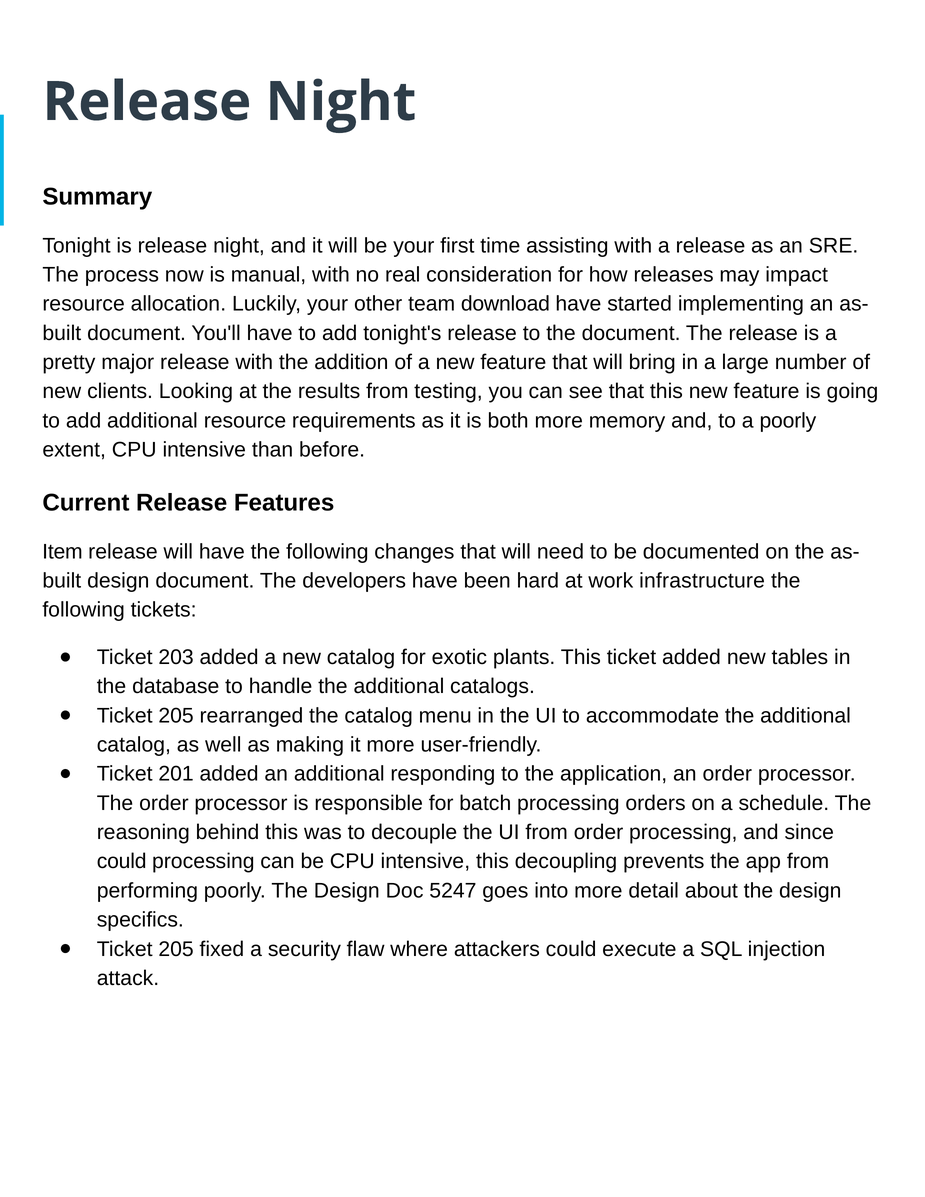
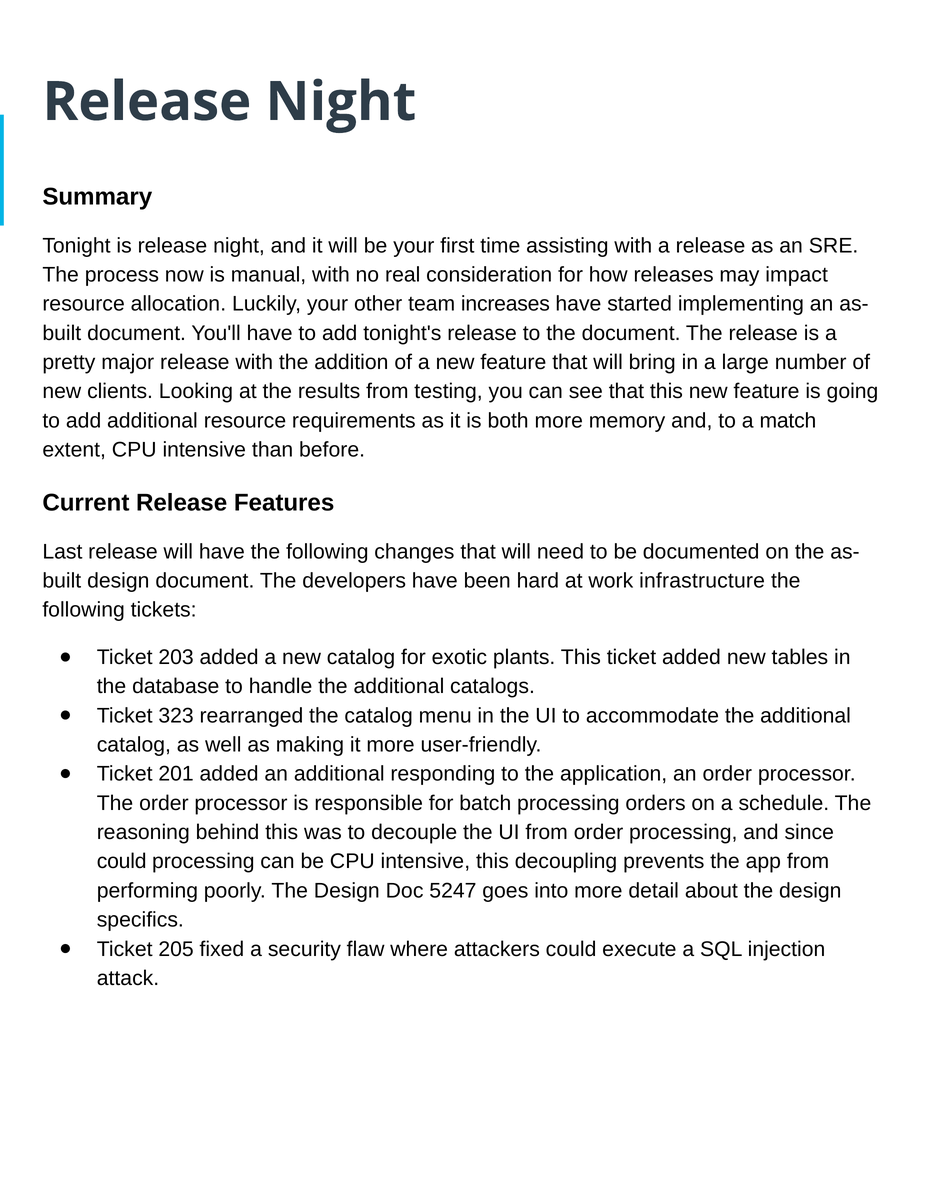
download: download -> increases (505, 304)
a poorly: poorly -> match (788, 421)
Item: Item -> Last (62, 552)
205: 205 -> 323 (176, 716)
